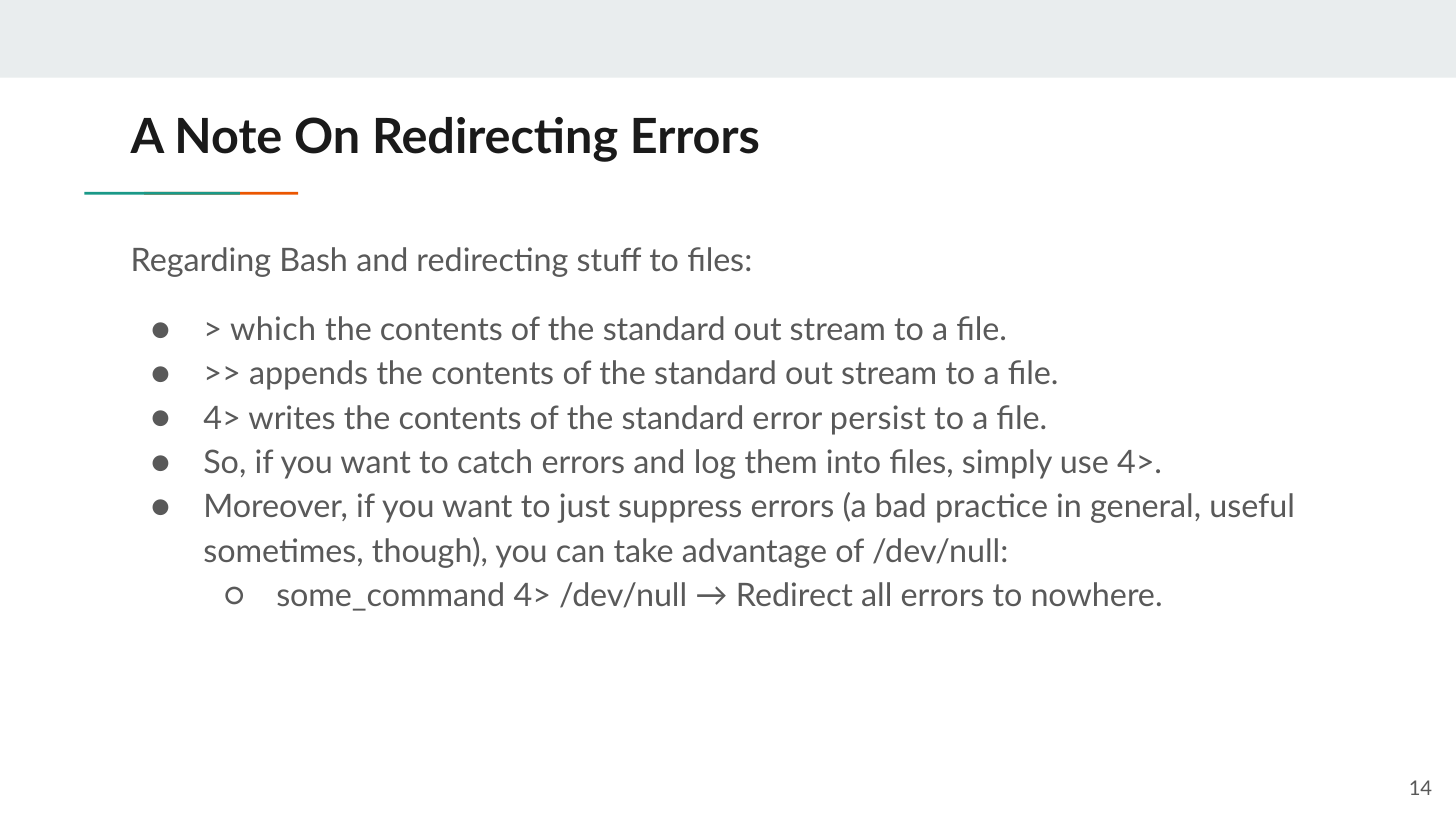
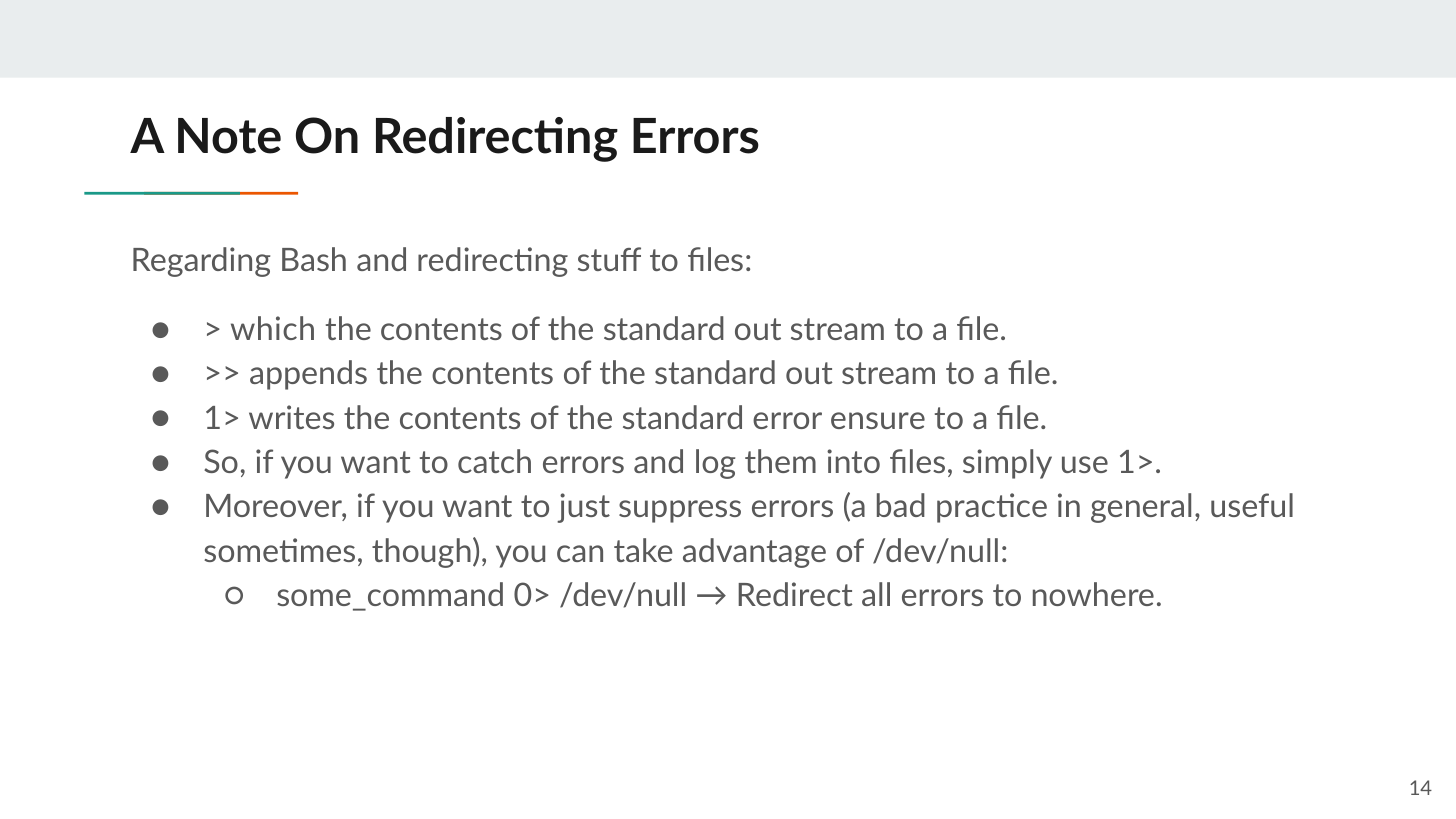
4>: 4> -> 1> (222, 418)
persist: persist -> ensure (878, 418)
use 4>: 4> -> 1> (1140, 463)
some_command 4>: 4> -> 0> (532, 596)
